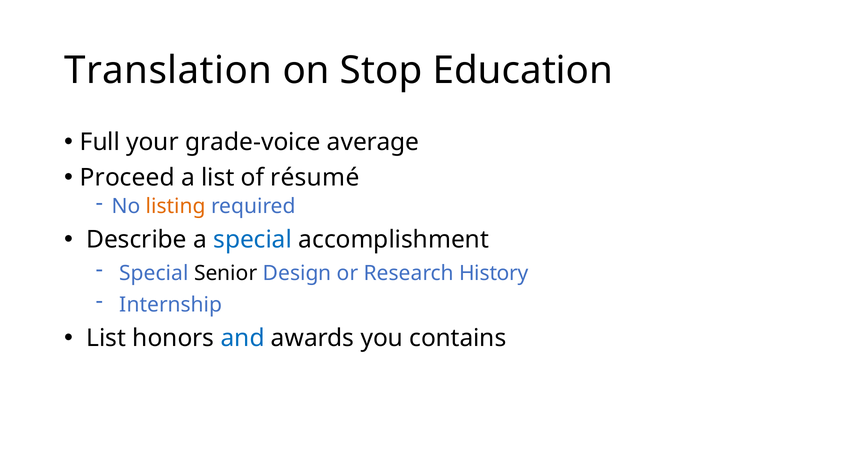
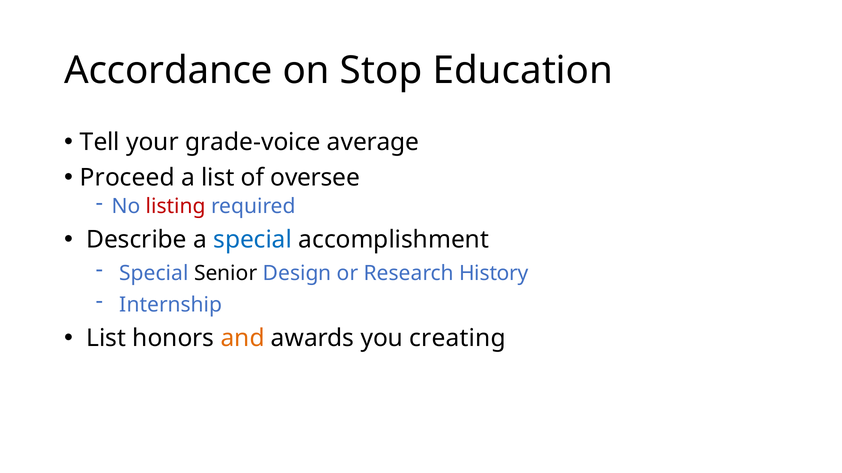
Translation: Translation -> Accordance (168, 71)
Full: Full -> Tell (100, 142)
résumé: résumé -> oversee (315, 178)
listing colour: orange -> red (176, 207)
and colour: blue -> orange (243, 338)
contains: contains -> creating (458, 338)
